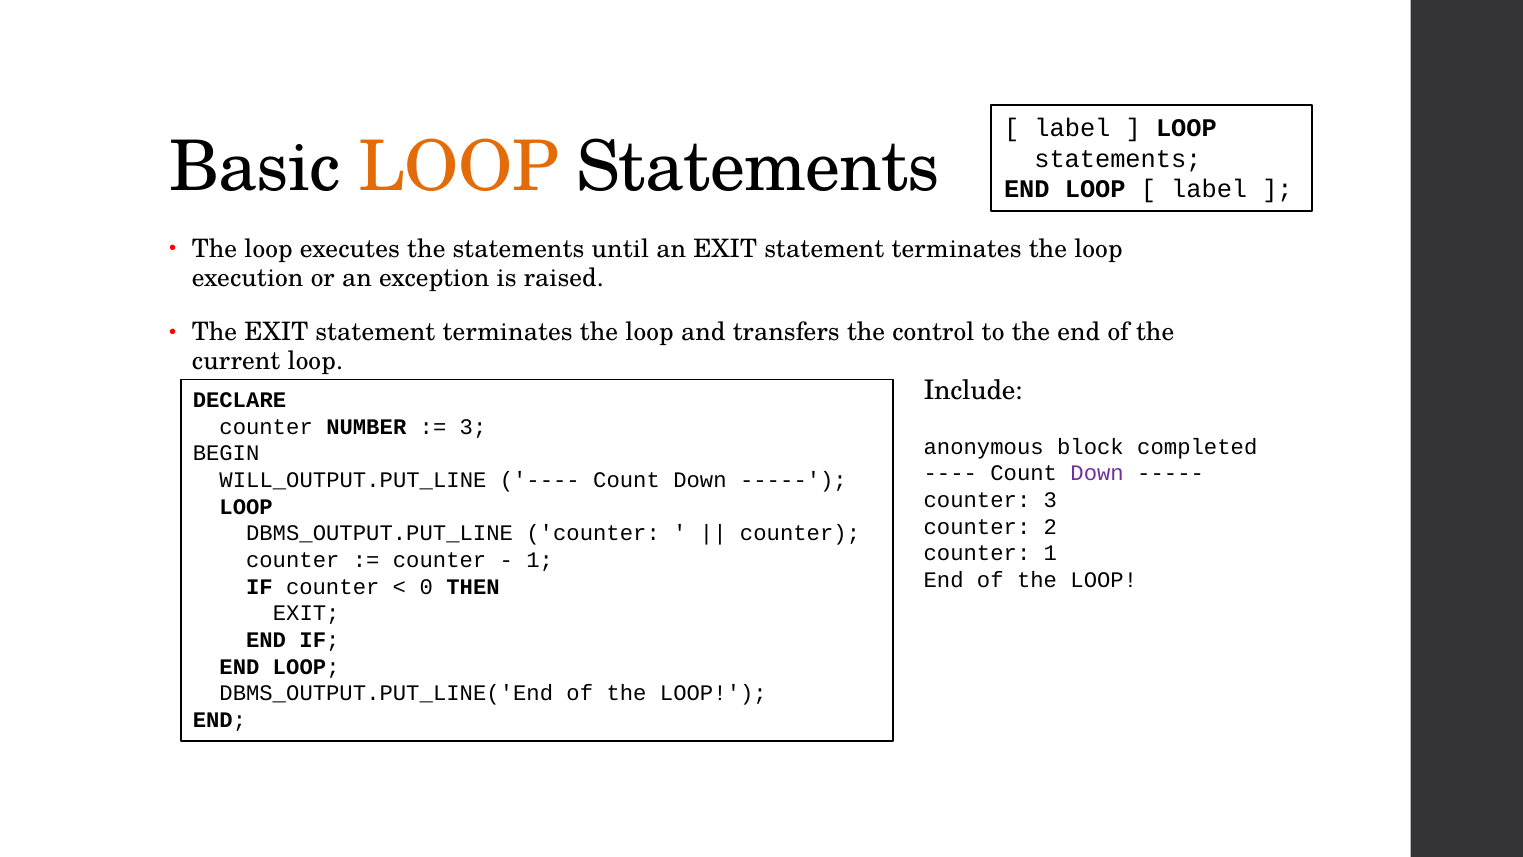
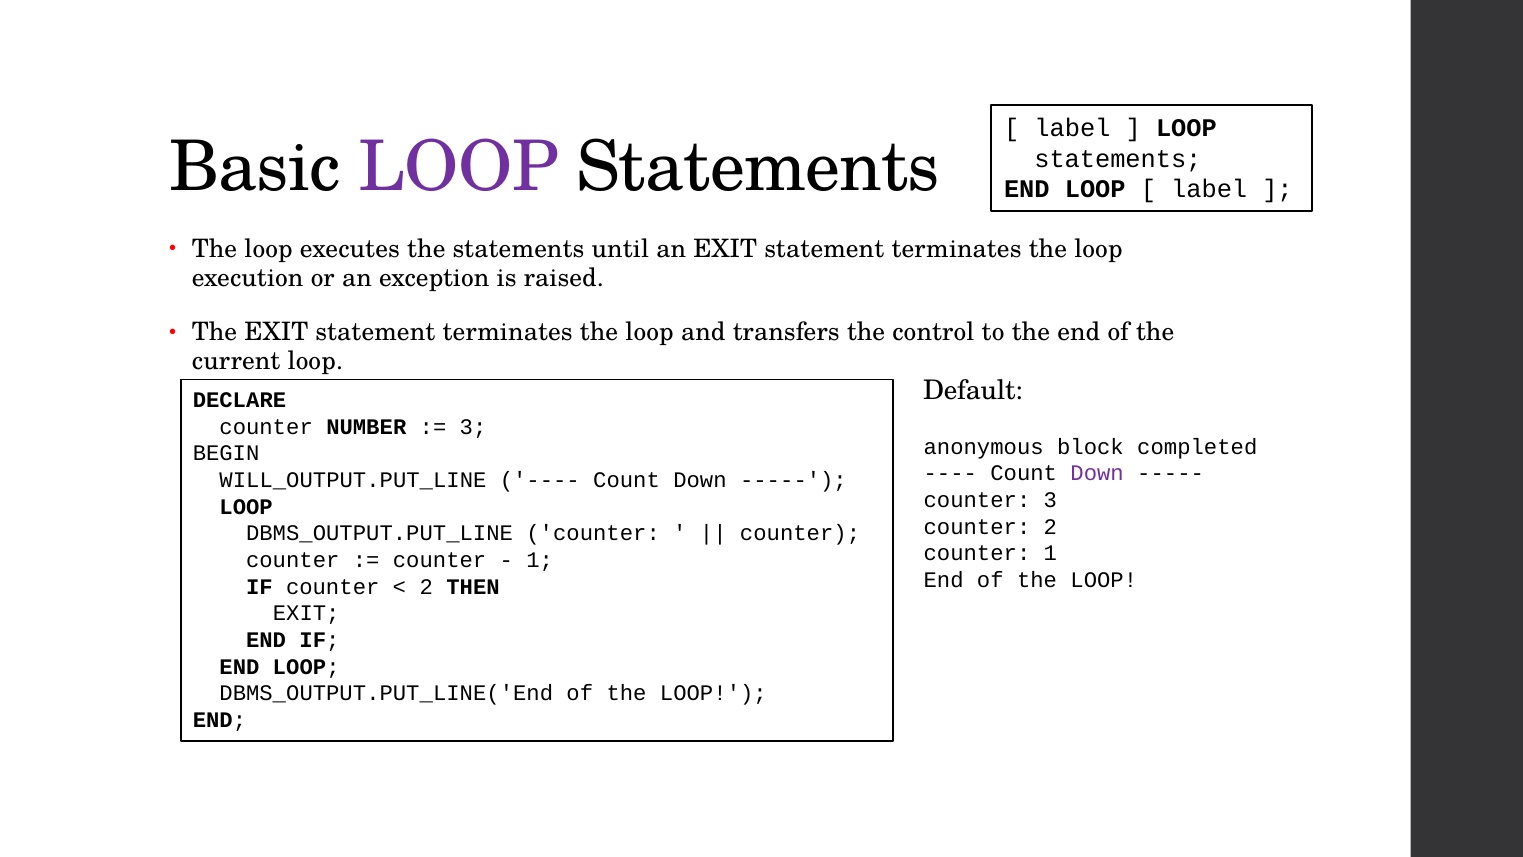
LOOP colour: orange -> purple (458, 167)
Include: Include -> Default (973, 391)
0: 0 -> 2 (426, 587)
